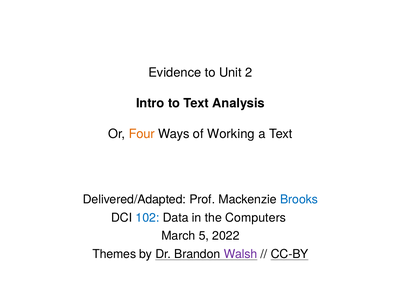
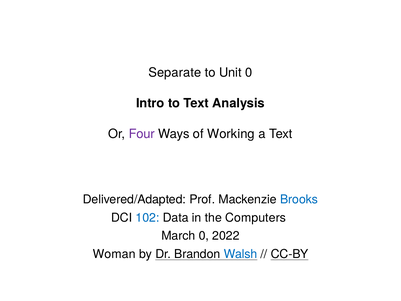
Evidence: Evidence -> Separate (175, 72)
Unit 2: 2 -> 0 (249, 72)
Four colour: orange -> purple (142, 134)
March 5: 5 -> 0 (204, 236)
Themes: Themes -> Woman (114, 254)
Walsh colour: purple -> blue (241, 254)
